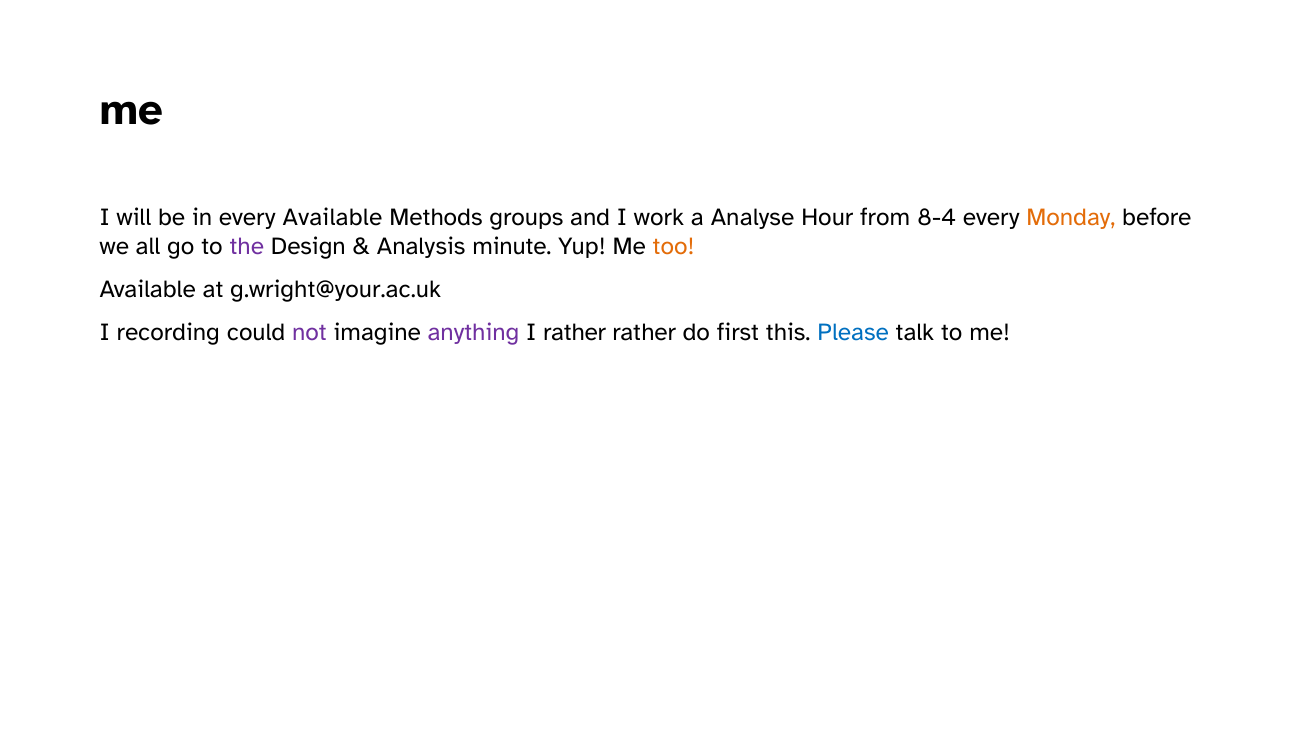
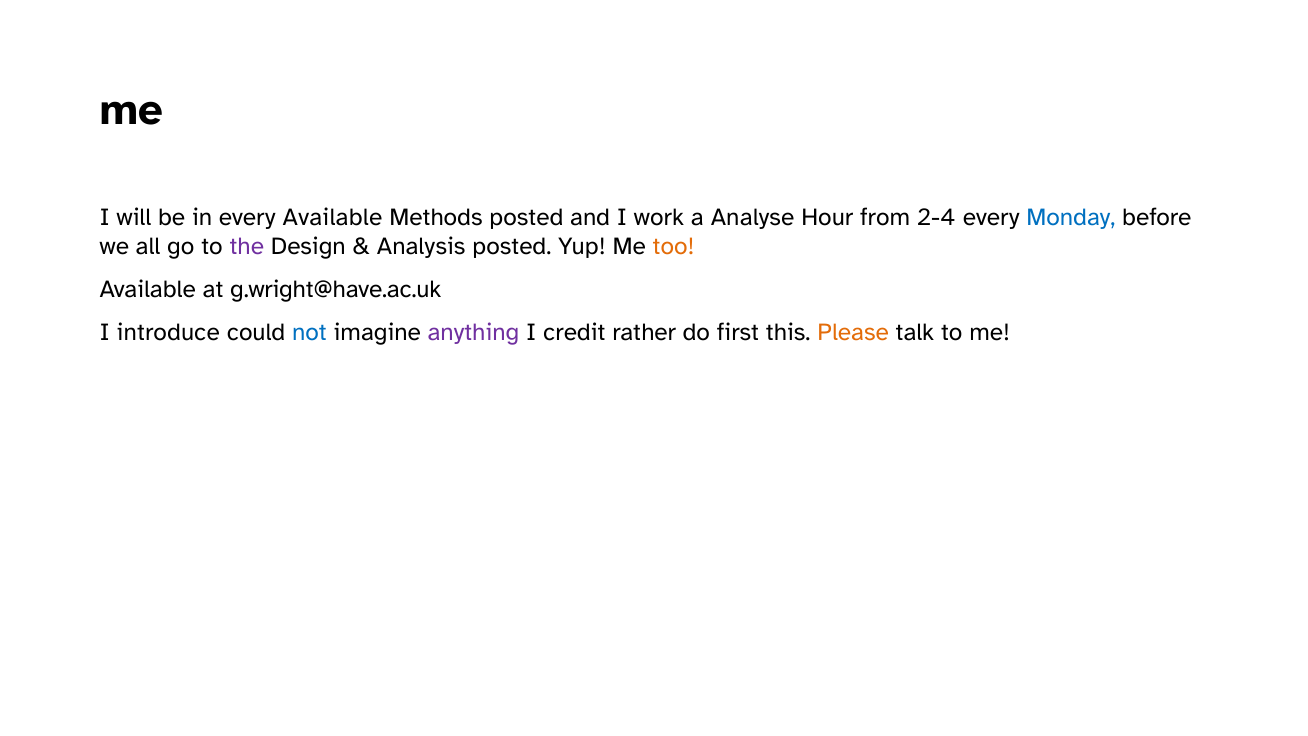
Methods groups: groups -> posted (526, 217)
8-4: 8-4 -> 2-4 (936, 217)
Monday colour: orange -> blue (1071, 217)
Analysis minute: minute -> posted (512, 247)
g.wright@your.ac.uk: g.wright@your.ac.uk -> g.wright@have.ac.uk (336, 290)
recording: recording -> introduce (168, 333)
not colour: purple -> blue (309, 333)
I rather: rather -> credit (574, 333)
Please colour: blue -> orange (853, 333)
